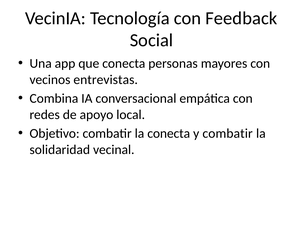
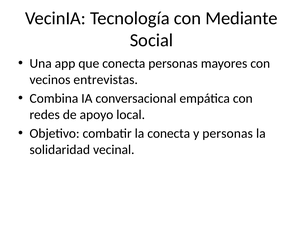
Feedback: Feedback -> Mediante (241, 18)
y combatir: combatir -> personas (228, 134)
